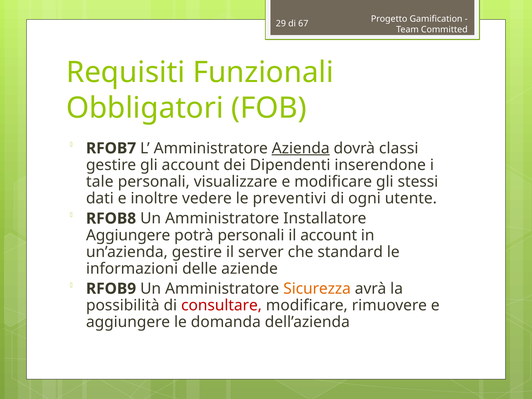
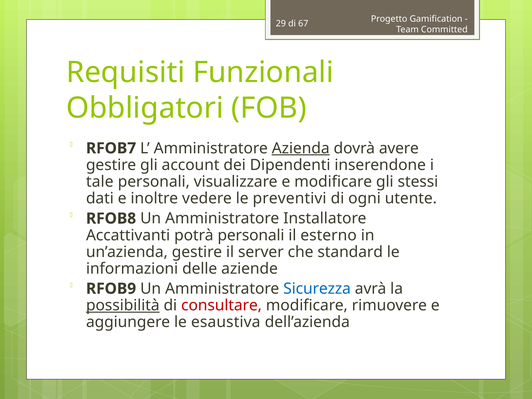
classi: classi -> avere (399, 148)
Aggiungere: Aggiungere -> Accattivanti (128, 235)
il account: account -> esterno (329, 235)
Sicurezza colour: orange -> blue (317, 289)
possibilità underline: none -> present (123, 305)
domanda: domanda -> esaustiva (226, 322)
